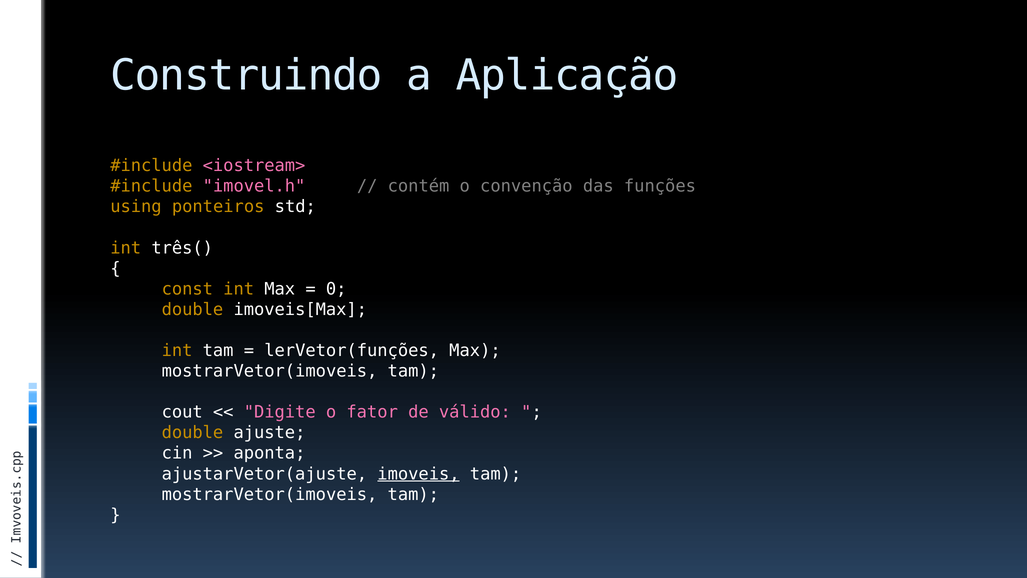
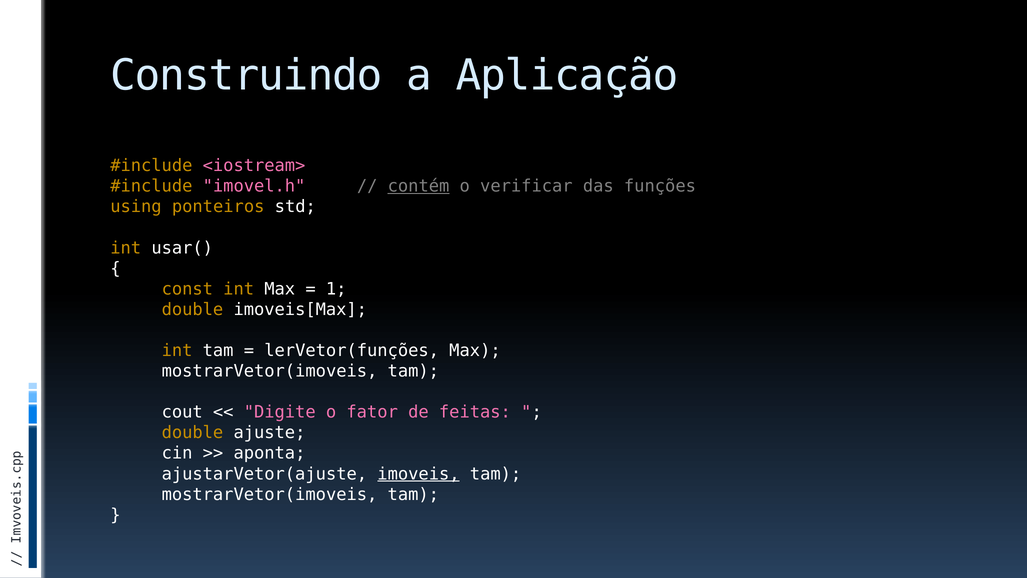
contém underline: none -> present (419, 186)
convenção: convenção -> verificar (526, 186)
três(: três( -> usar( (182, 248)
0: 0 -> 1 (336, 289)
válido: válido -> feitas (475, 412)
